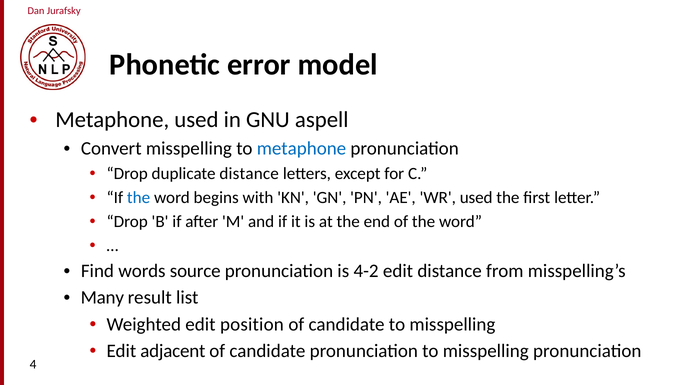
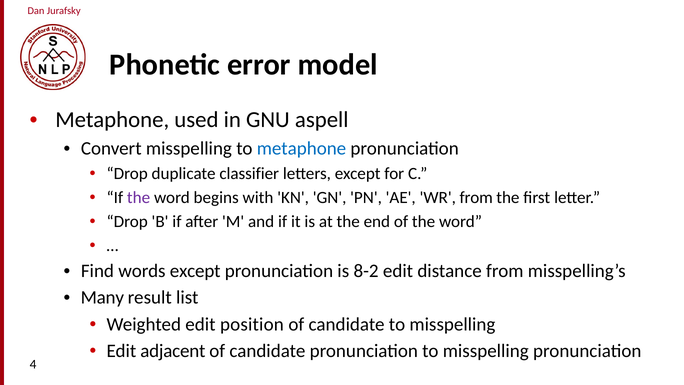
duplicate distance: distance -> classifier (249, 173)
the colour: blue -> purple (139, 197)
WR used: used -> from (476, 197)
words source: source -> except (195, 271)
4-2: 4-2 -> 8-2 (366, 271)
